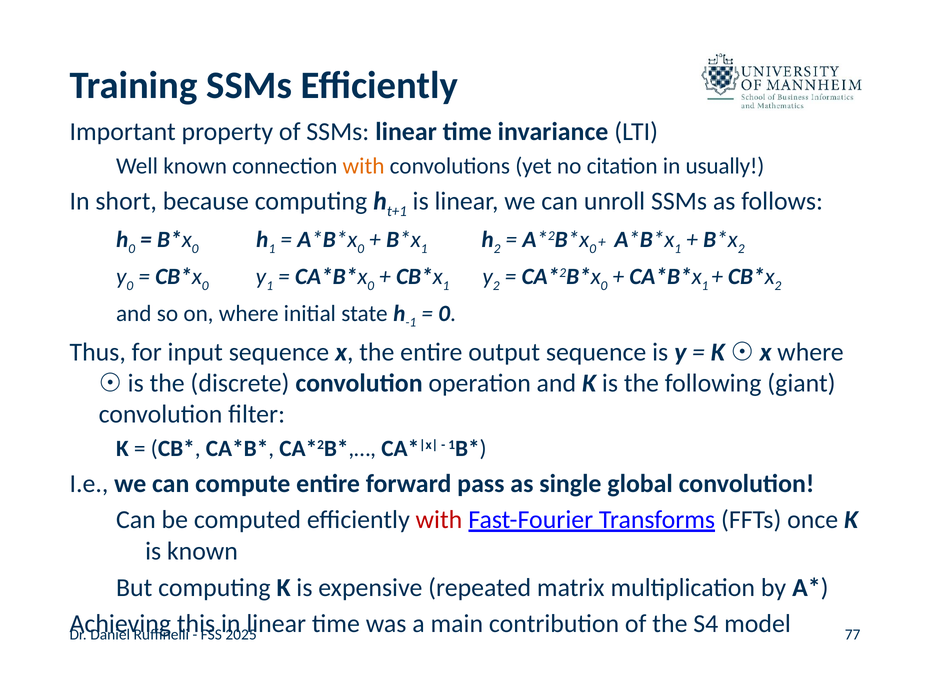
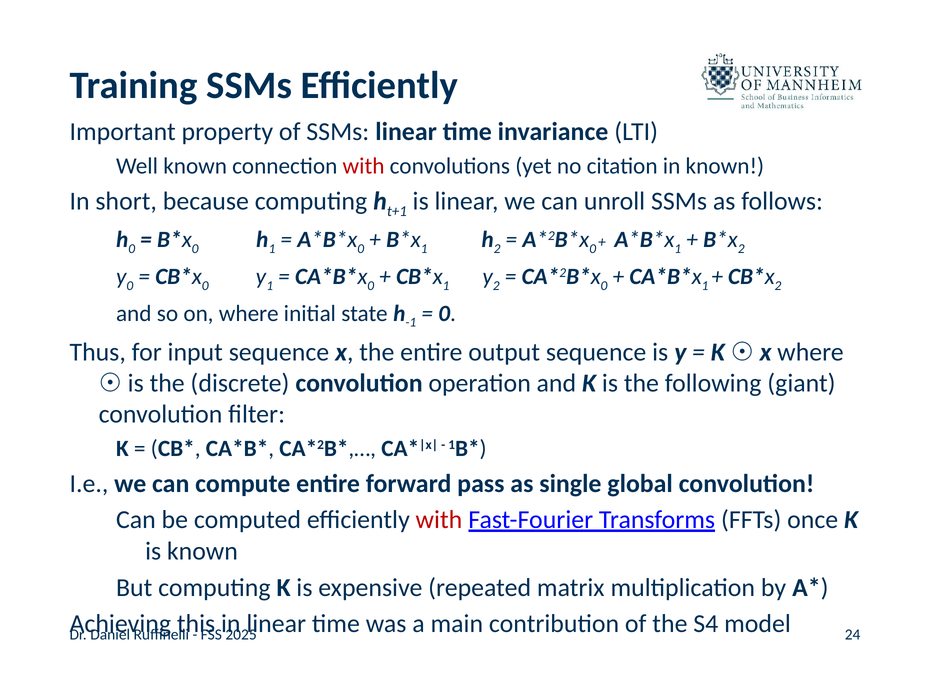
with colour: orange -> red (364, 166)
in usually: usually -> known (725, 166)
77: 77 -> 24 (853, 634)
